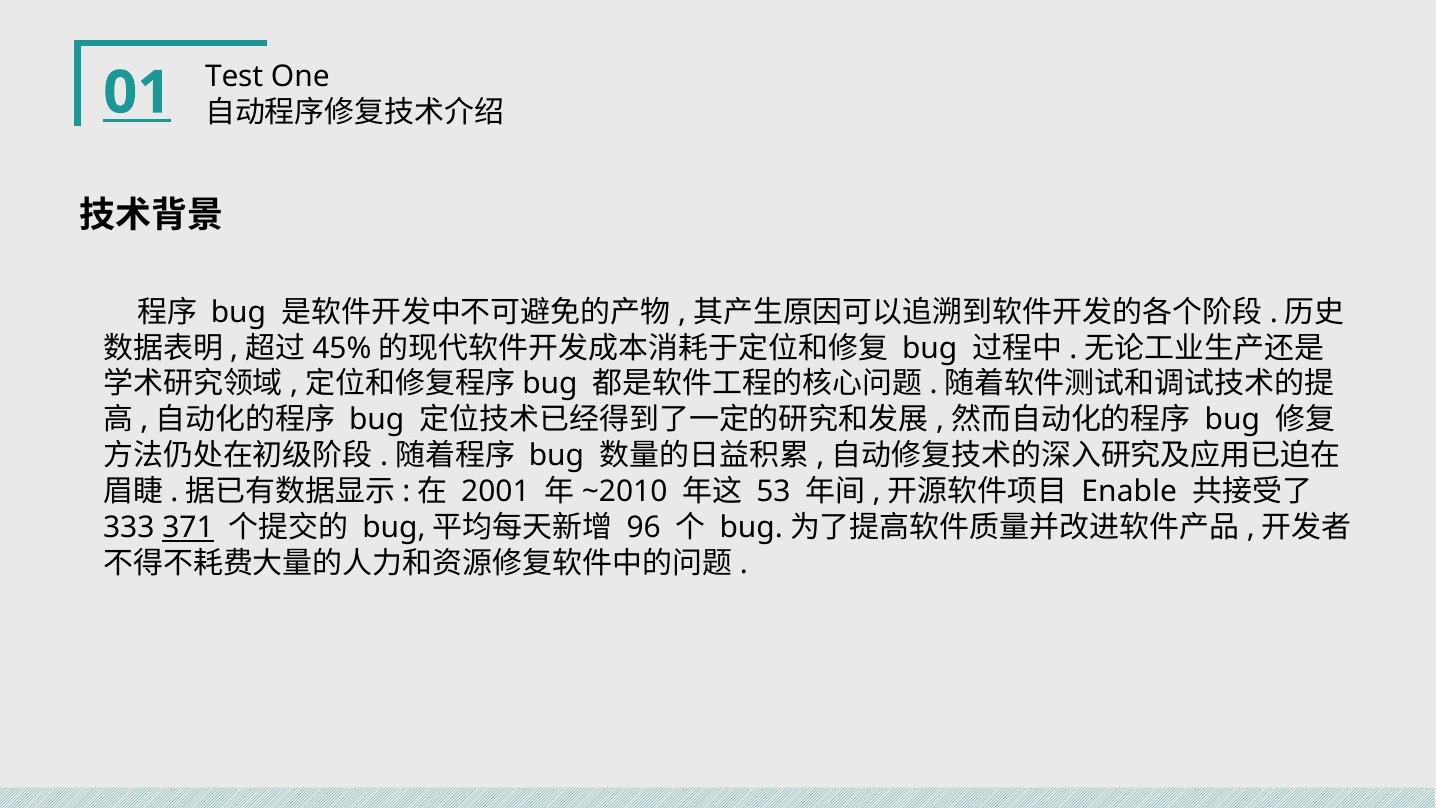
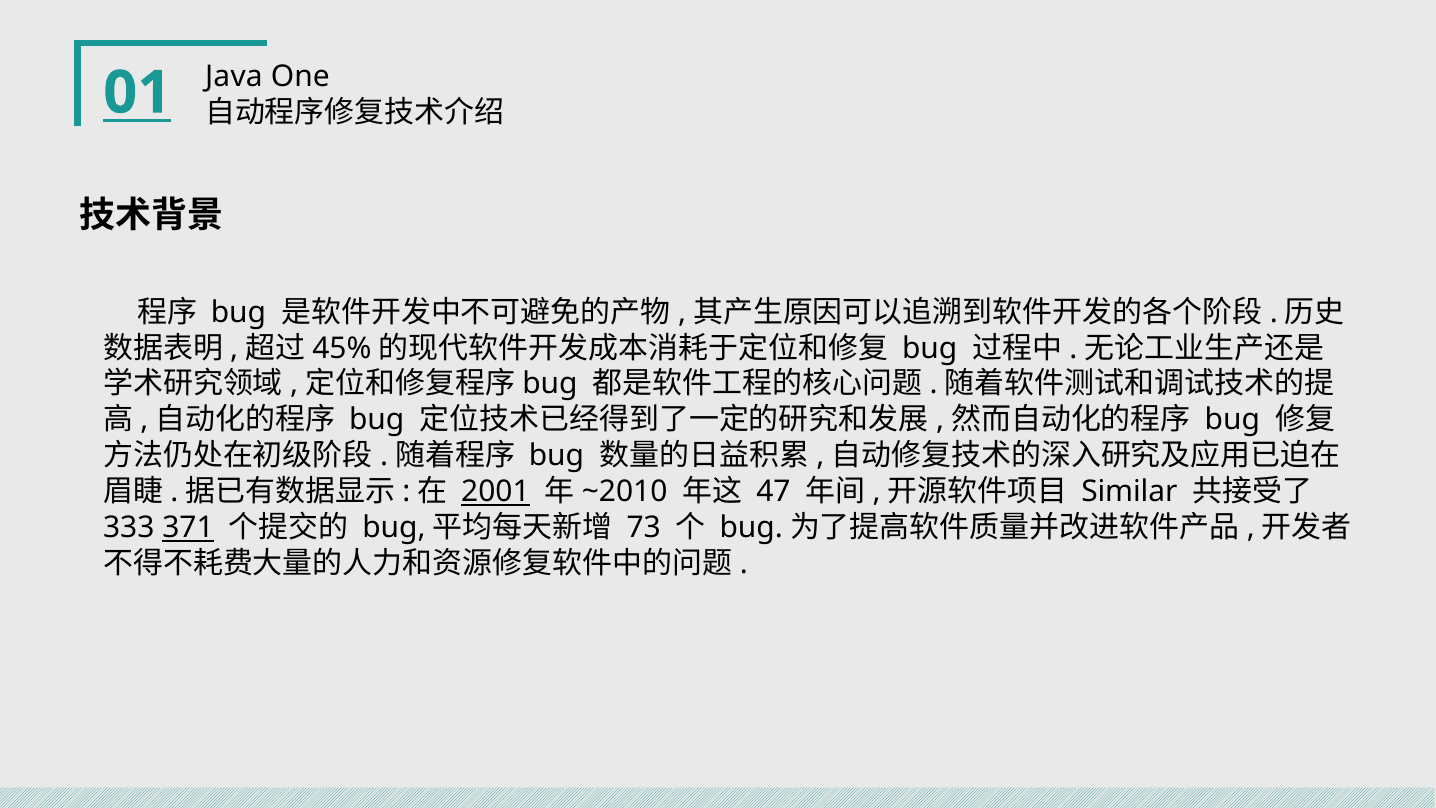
Test: Test -> Java (234, 76)
2001 underline: none -> present (495, 492)
53: 53 -> 47 (773, 492)
Enable: Enable -> Similar (1129, 492)
96: 96 -> 73 (644, 528)
